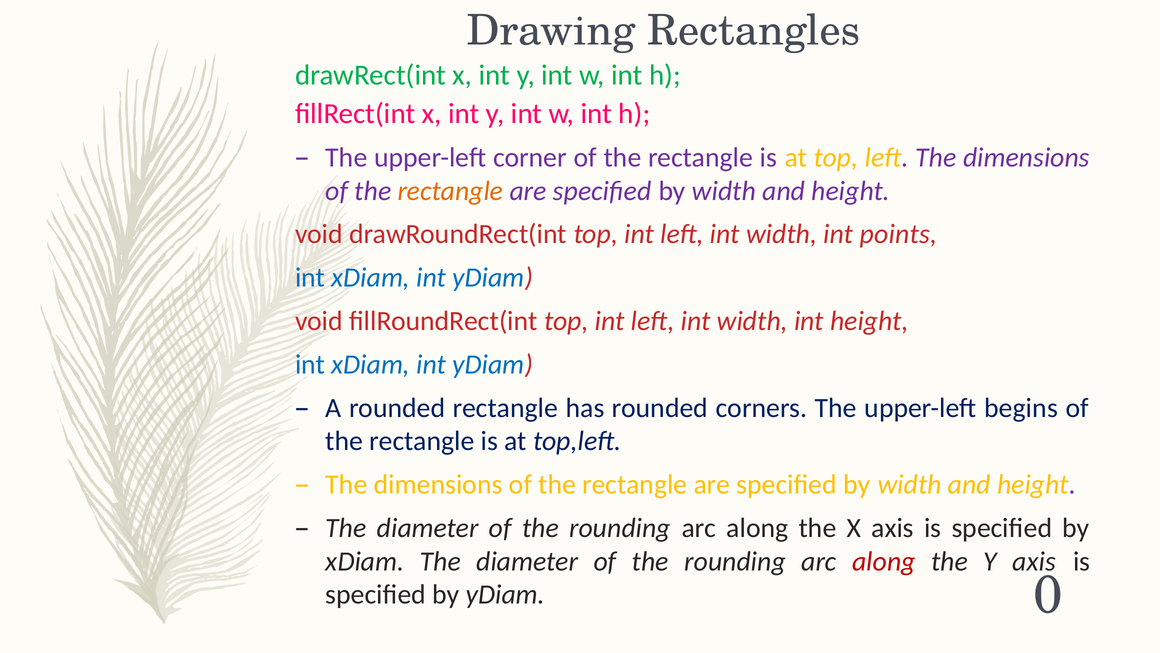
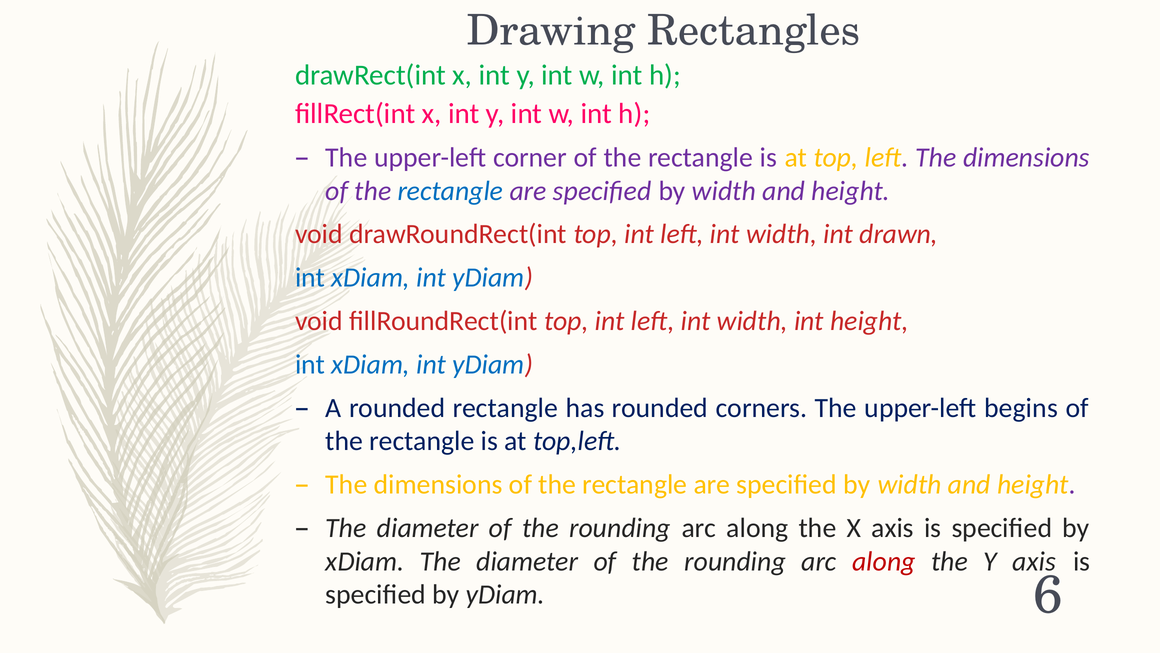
rectangle colour: orange -> blue (450, 191)
points: points -> drawn (899, 234)
0: 0 -> 6 (1048, 595)
